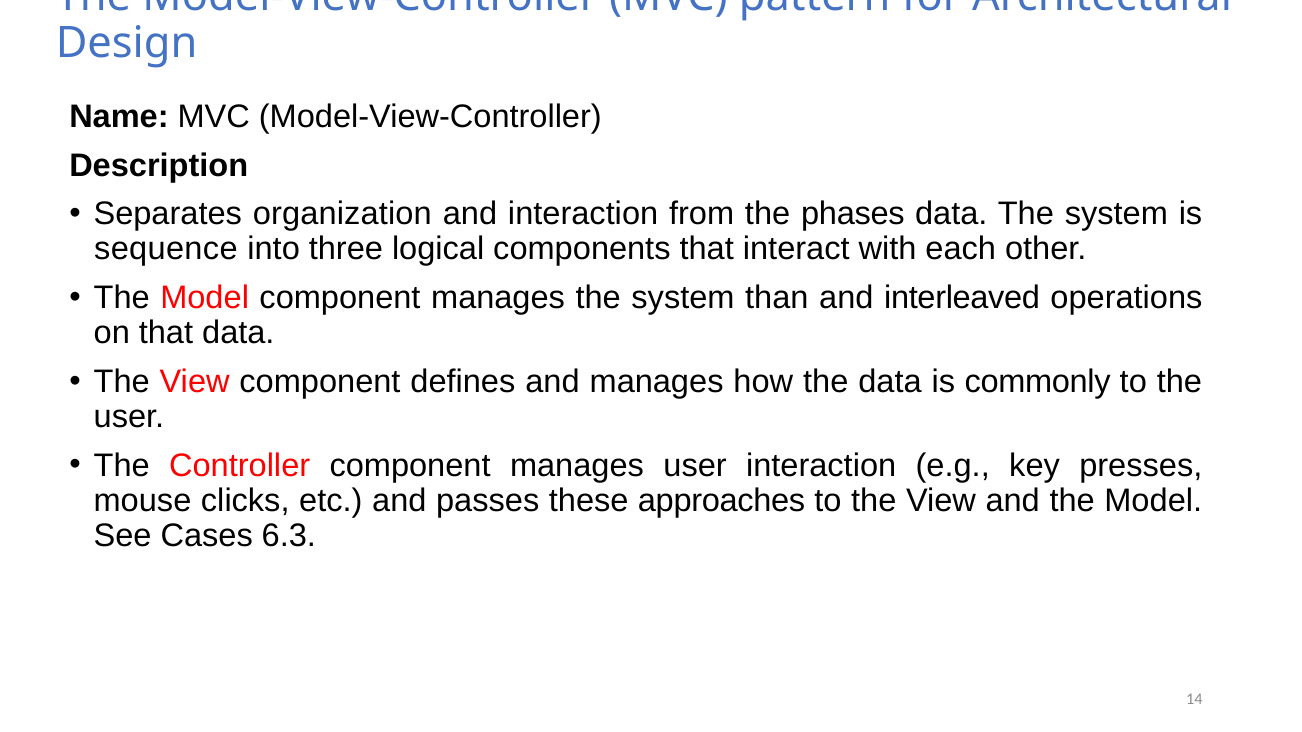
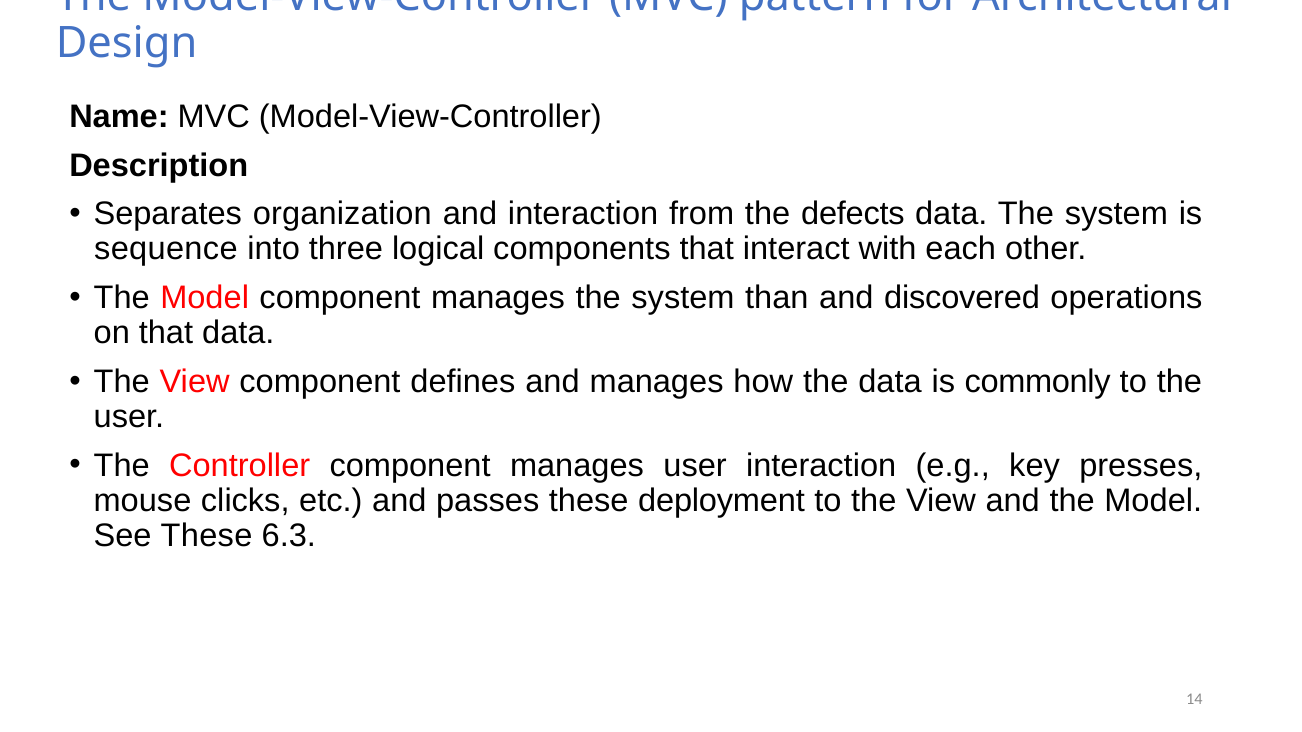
phases: phases -> defects (853, 214)
interleaved: interleaved -> discovered (962, 298)
approaches: approaches -> deployment (721, 501)
See Cases: Cases -> These (207, 536)
